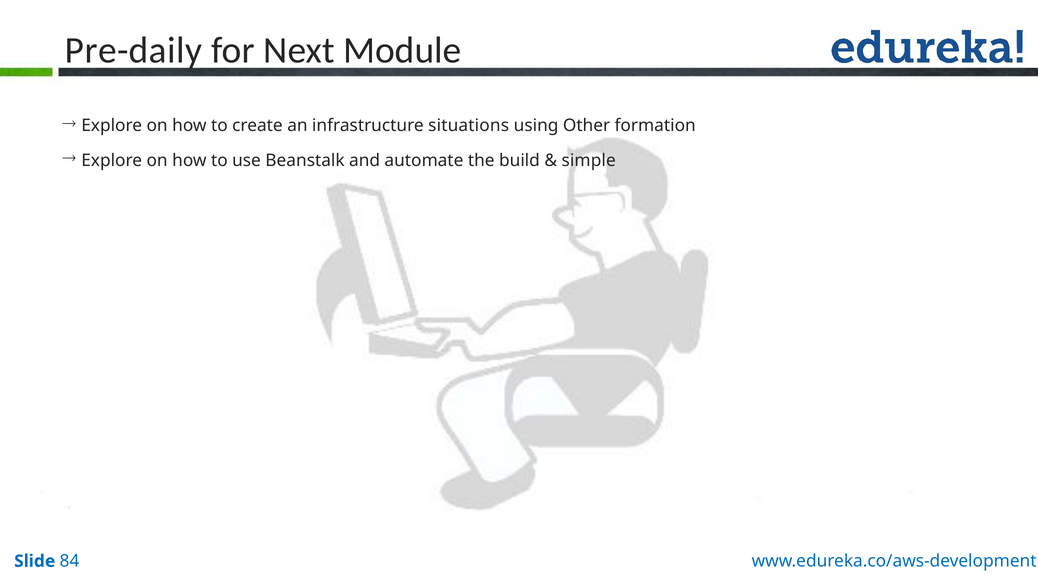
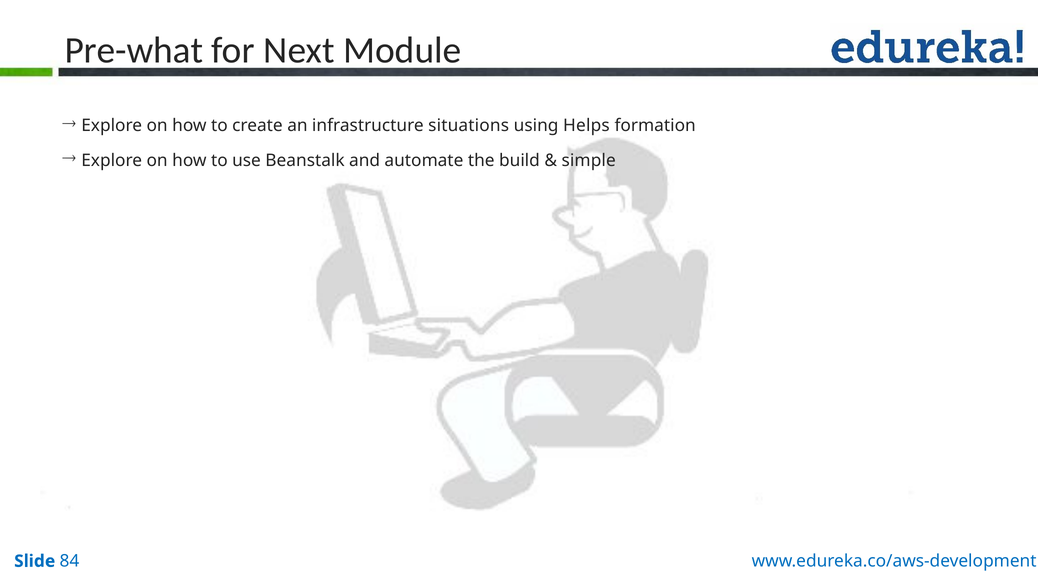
Pre-daily: Pre-daily -> Pre-what (134, 50)
Other: Other -> Helps (586, 126)
